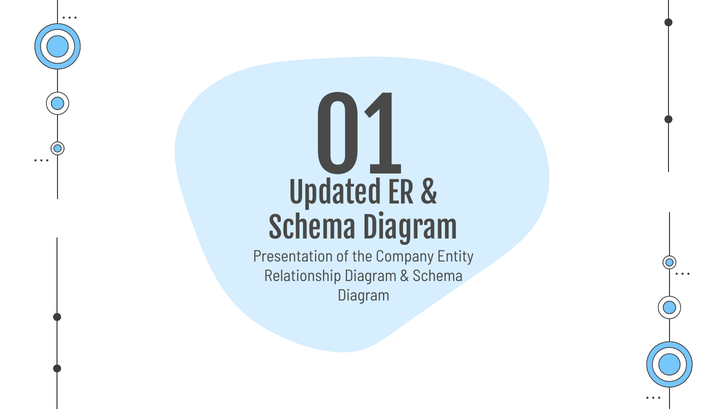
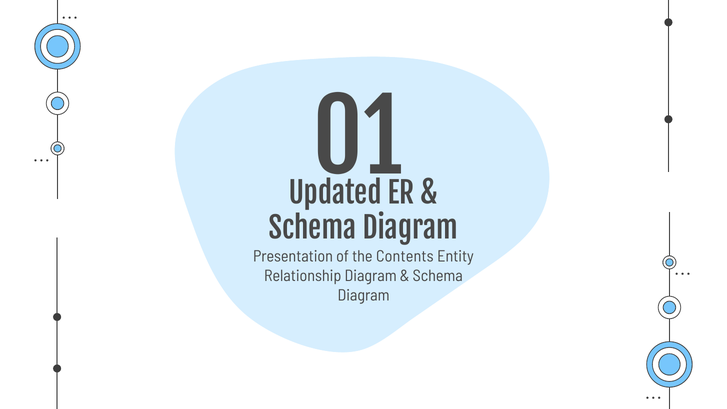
Company: Company -> Contents (405, 257)
